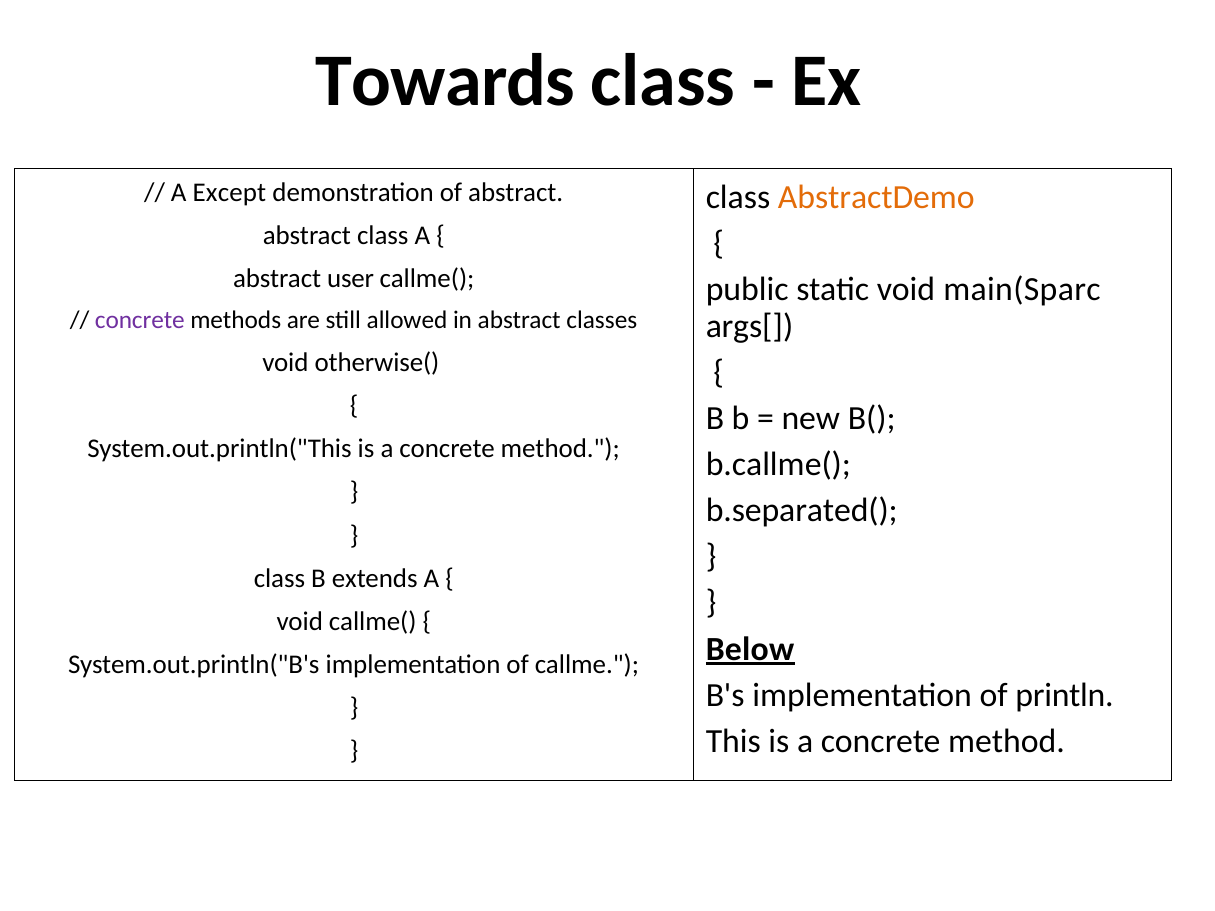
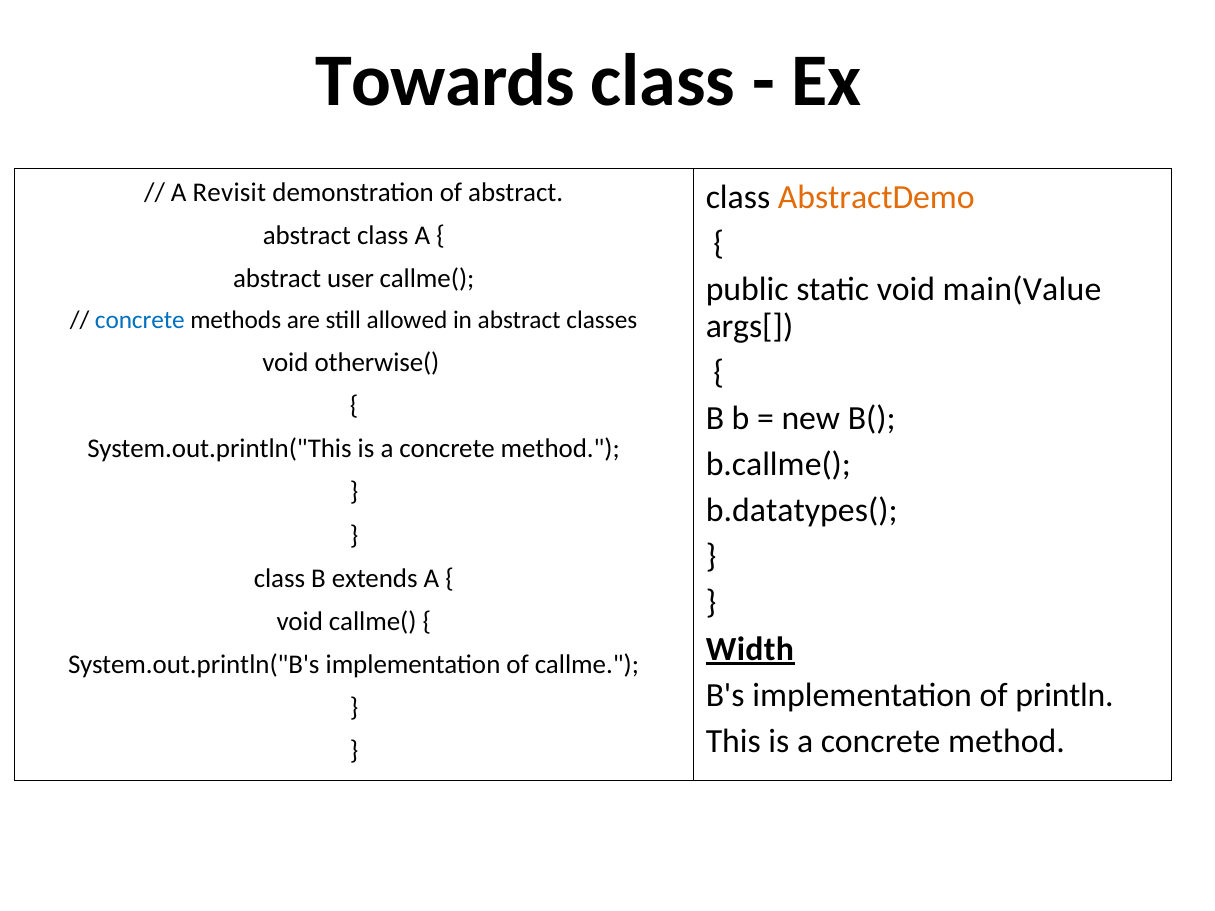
Except: Except -> Revisit (229, 193)
main(Sparc: main(Sparc -> main(Value (1022, 290)
concrete colour: purple -> blue (140, 320)
b.separated(: b.separated( -> b.datatypes( (802, 511)
Below: Below -> Width (750, 649)
